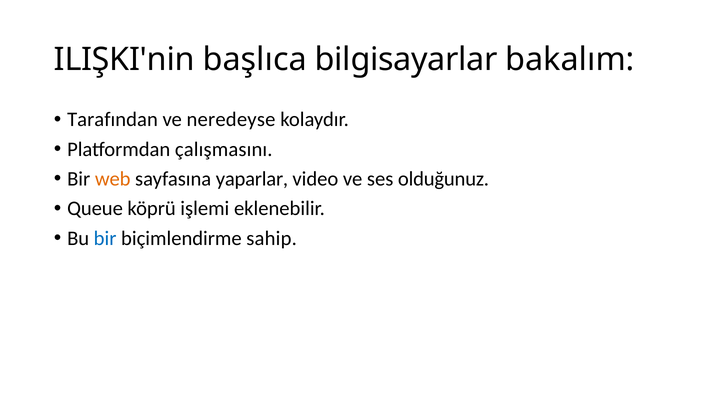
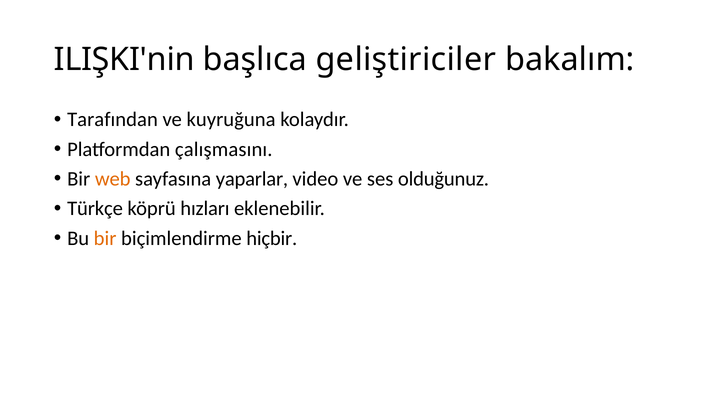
bilgisayarlar: bilgisayarlar -> geliştiriciler (406, 59)
neredeyse: neredeyse -> kuyruğuna (231, 120)
Queue: Queue -> Türkçe (95, 208)
işlemi: işlemi -> hızları (205, 208)
bir colour: blue -> orange (105, 238)
sahip: sahip -> hiçbir (272, 238)
